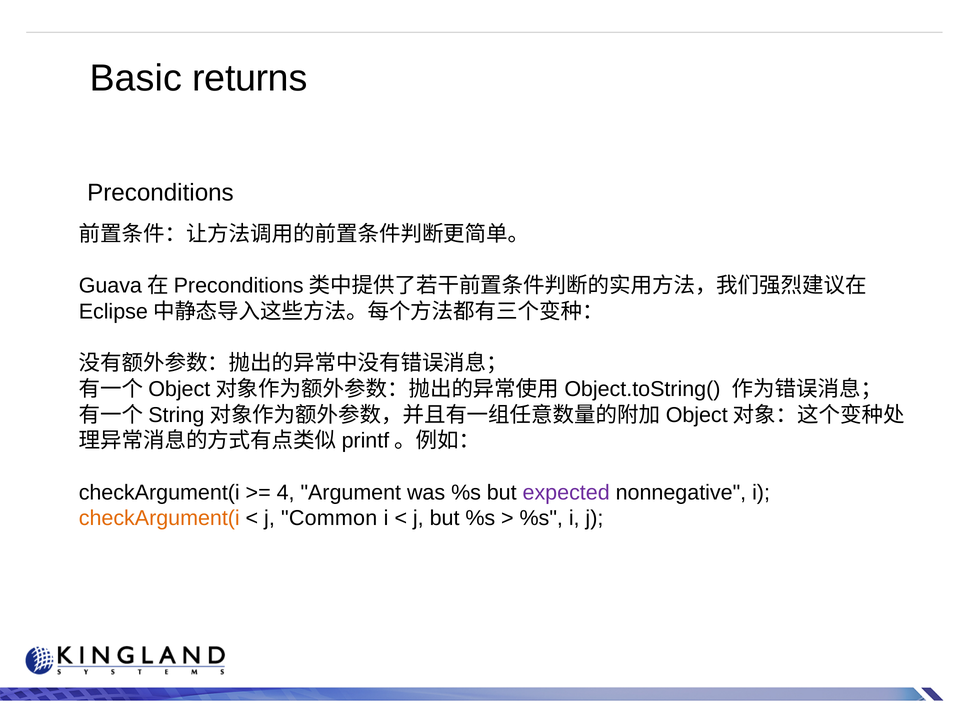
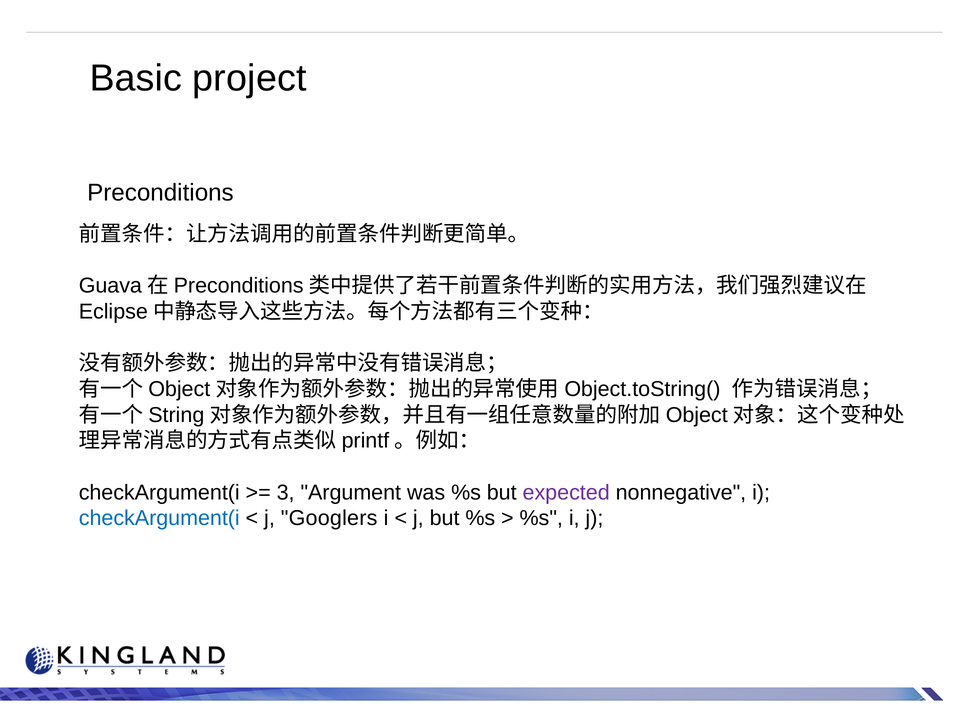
returns: returns -> project (250, 78)
4: 4 -> 3 (286, 492)
checkArgument(i colour: orange -> blue (159, 518)
Common: Common -> Googlers (329, 518)
